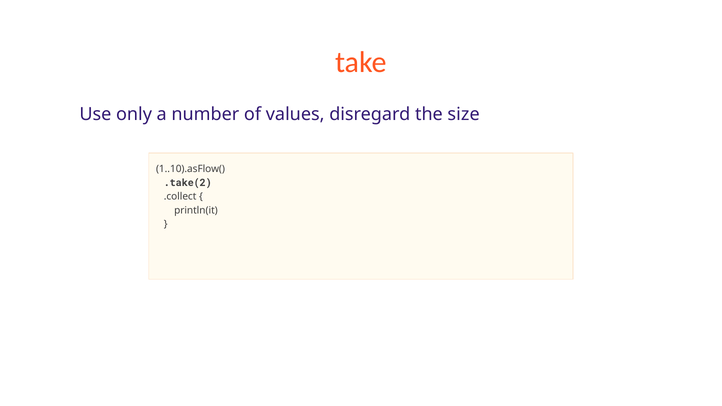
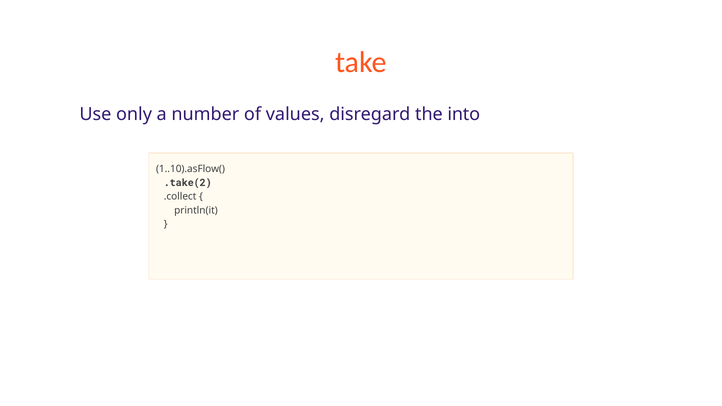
size: size -> into (464, 114)
